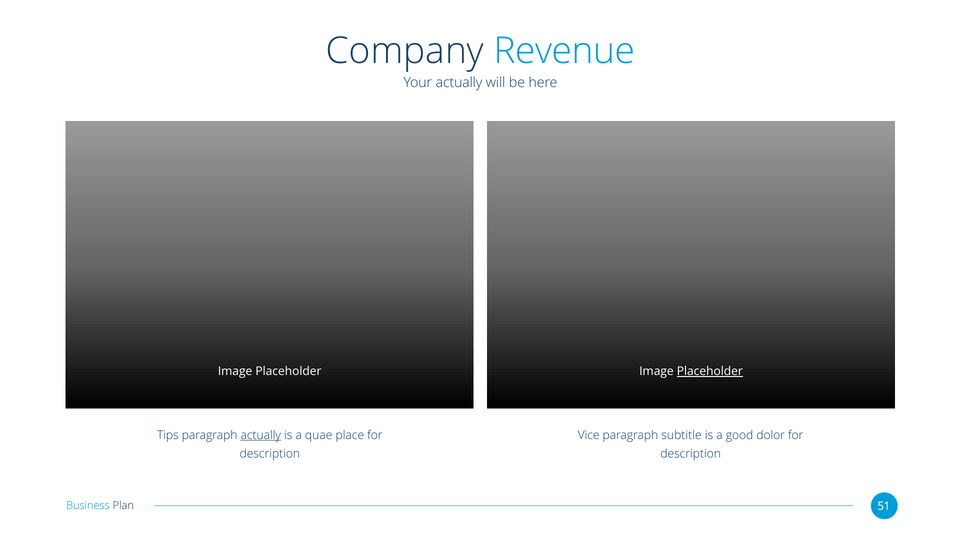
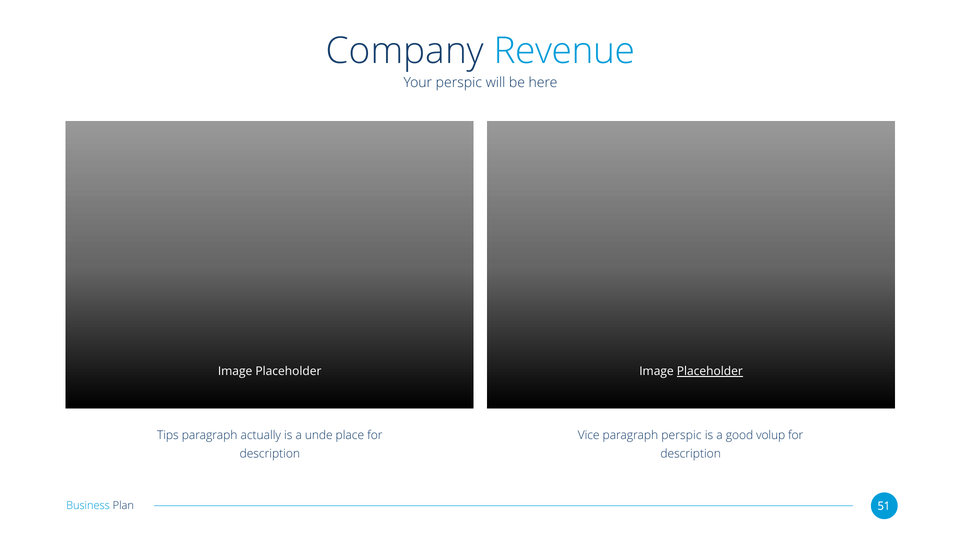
Your actually: actually -> perspic (459, 83)
actually underline: present -> none (261, 436)
quae: quae -> unde (319, 436)
paragraph subtitle: subtitle -> perspic (681, 436)
dolor: dolor -> volup (771, 436)
